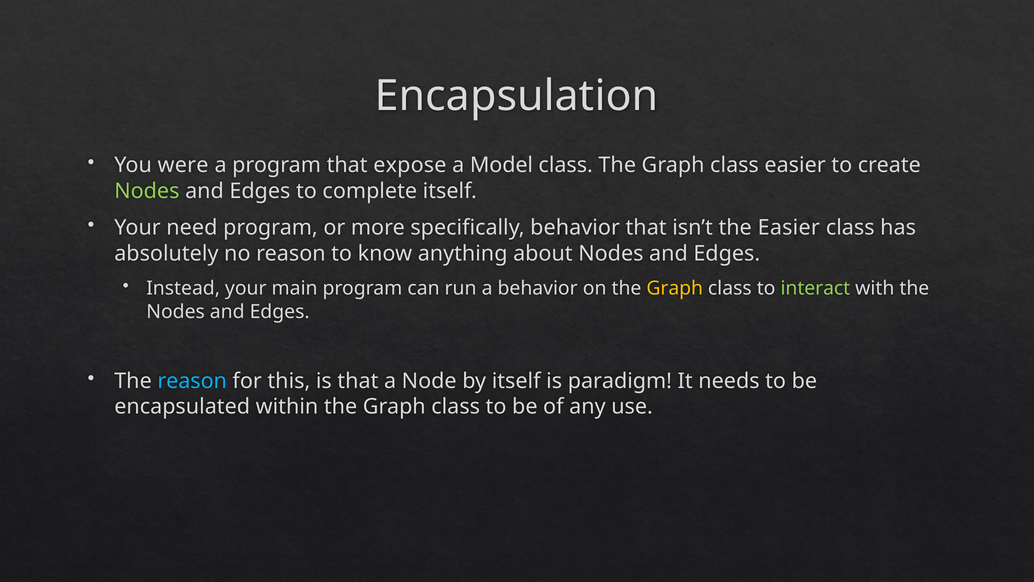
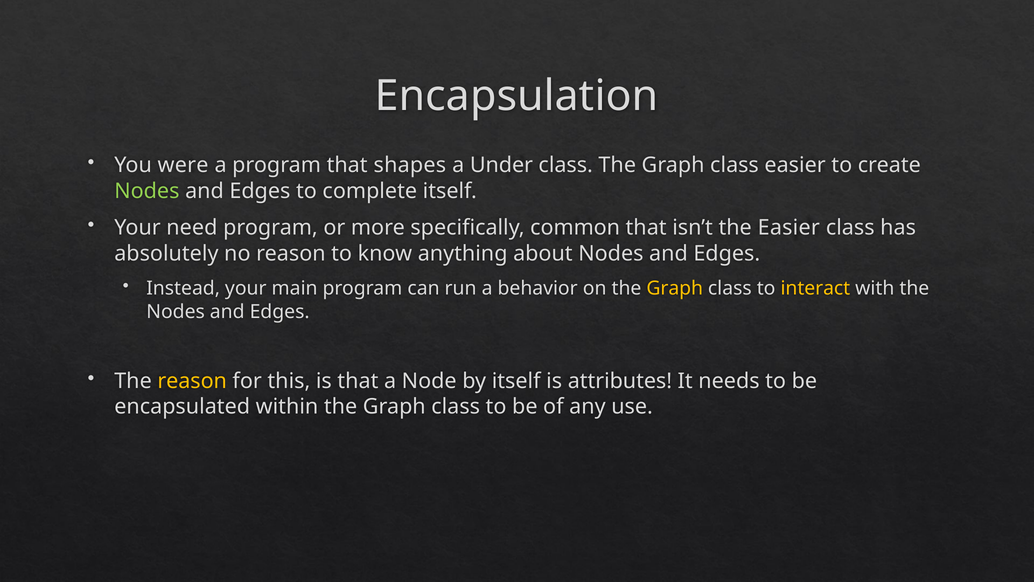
expose: expose -> shapes (410, 165)
Model: Model -> Under (501, 165)
specifically behavior: behavior -> common (575, 228)
interact colour: light green -> yellow (815, 288)
reason colour: light blue -> yellow (192, 381)
paradigm: paradigm -> attributes (620, 381)
